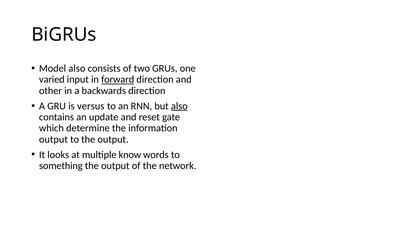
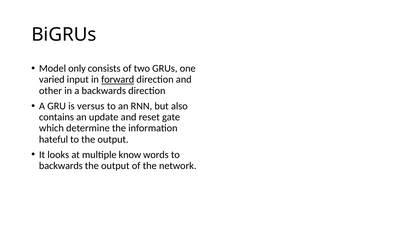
Model also: also -> only (77, 69)
also underline: present -> none (179, 106)
output: output -> hateful (53, 139)
something: something -> backwards (61, 166)
